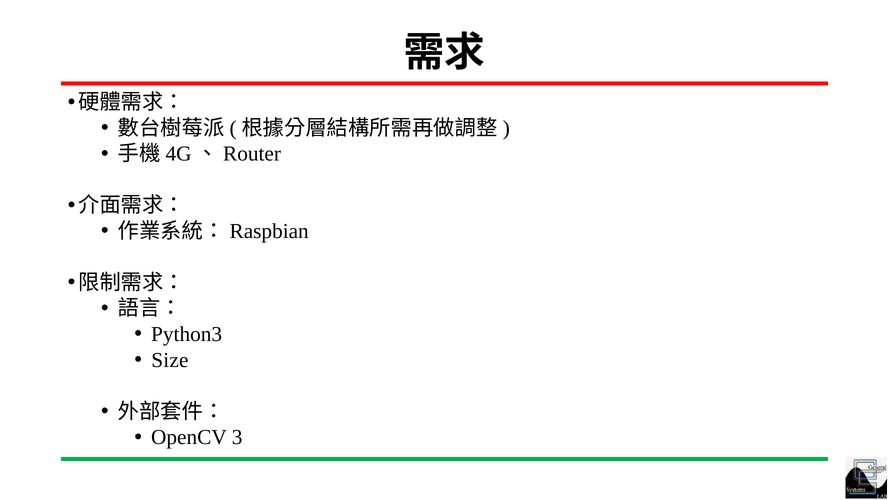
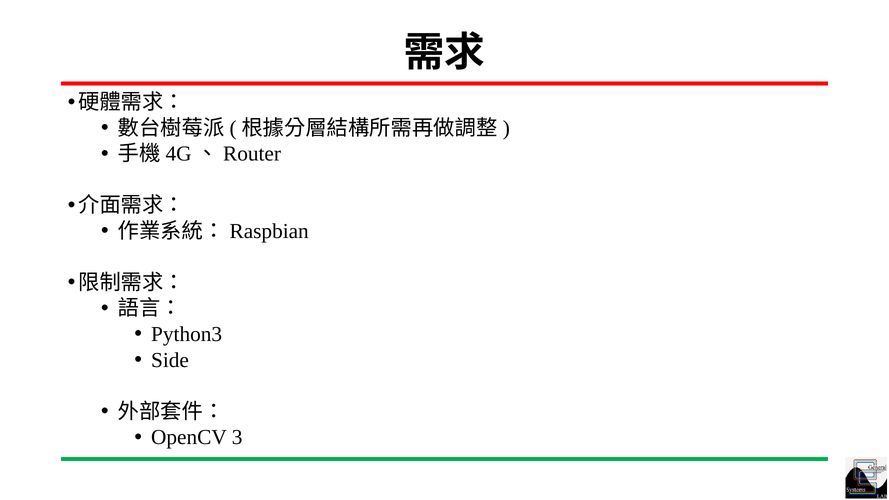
Size: Size -> Side (170, 360)
